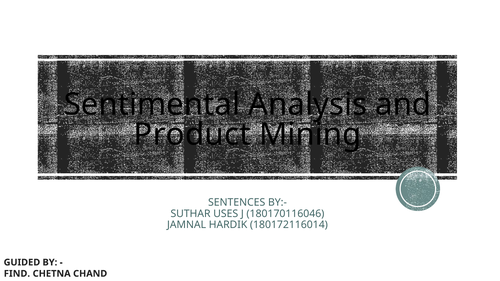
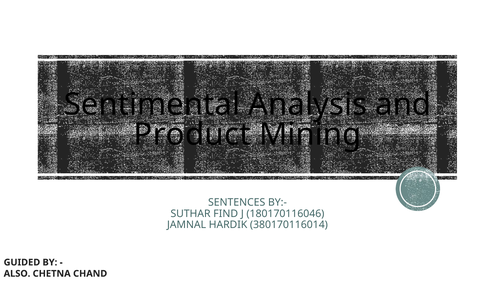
USES: USES -> FIND (226, 214)
180172116014: 180172116014 -> 380170116014 (289, 225)
FIND: FIND -> ALSO (17, 274)
